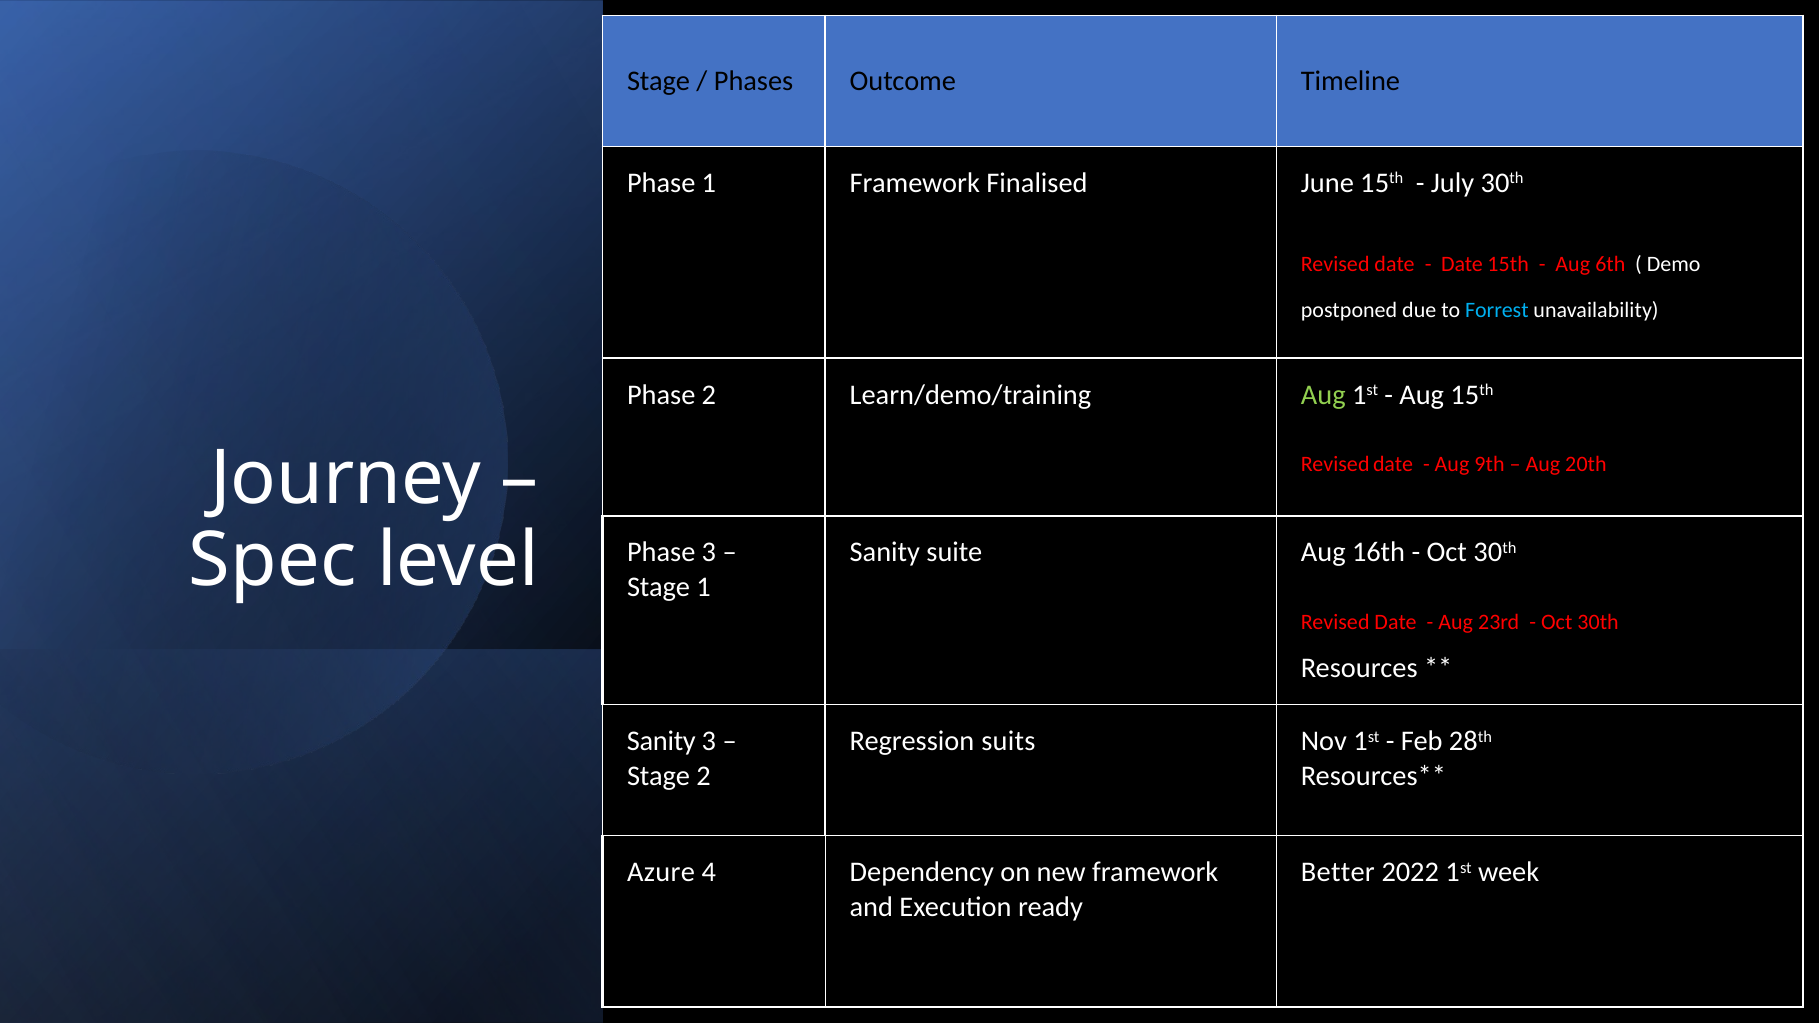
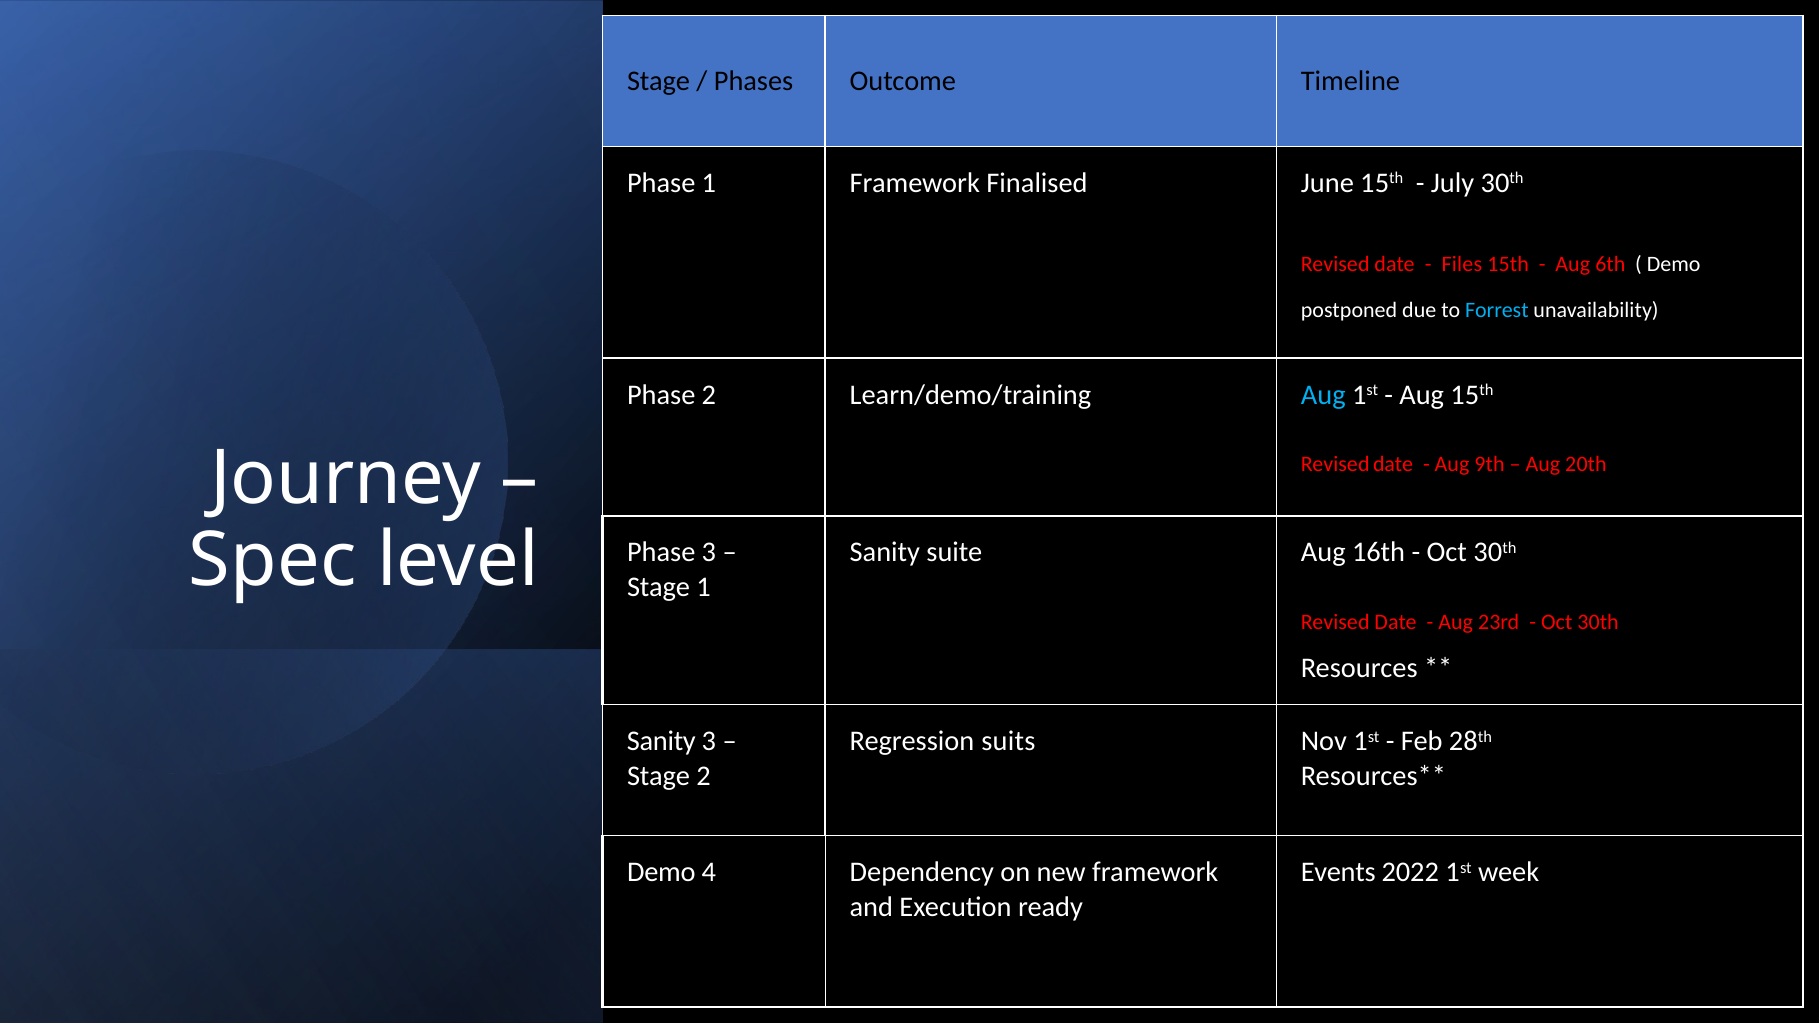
Date: Date -> Files (1462, 264)
Aug colour: light green -> light blue (1323, 395)
Azure: Azure -> Demo (661, 872)
Better: Better -> Events (1338, 872)
